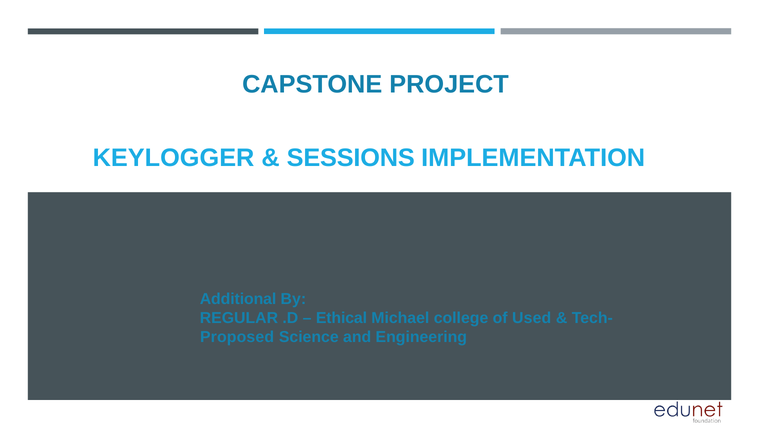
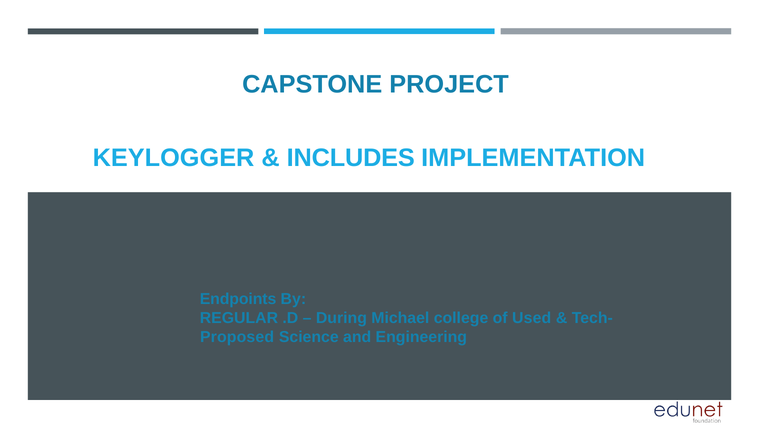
SESSIONS: SESSIONS -> INCLUDES (351, 158)
Additional: Additional -> Endpoints (238, 299)
Ethical: Ethical -> During (341, 318)
